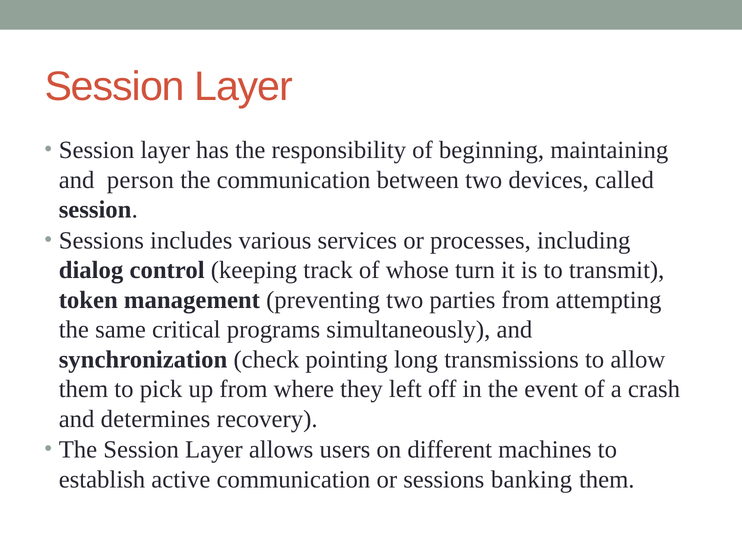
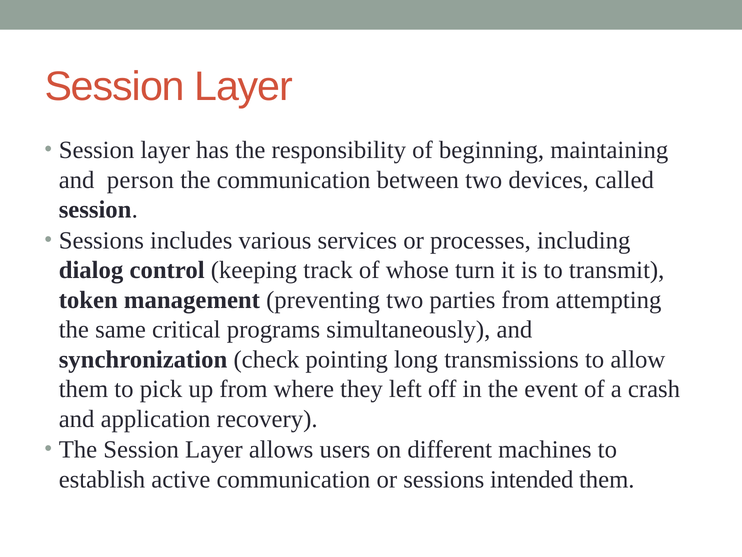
determines: determines -> application (156, 418)
banking: banking -> intended (532, 479)
